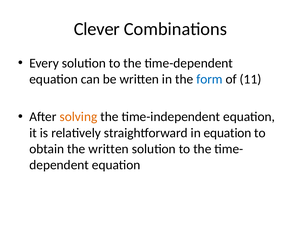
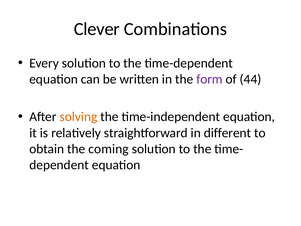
form colour: blue -> purple (209, 79)
11: 11 -> 44 (250, 79)
in equation: equation -> different (227, 133)
the written: written -> coming (109, 149)
